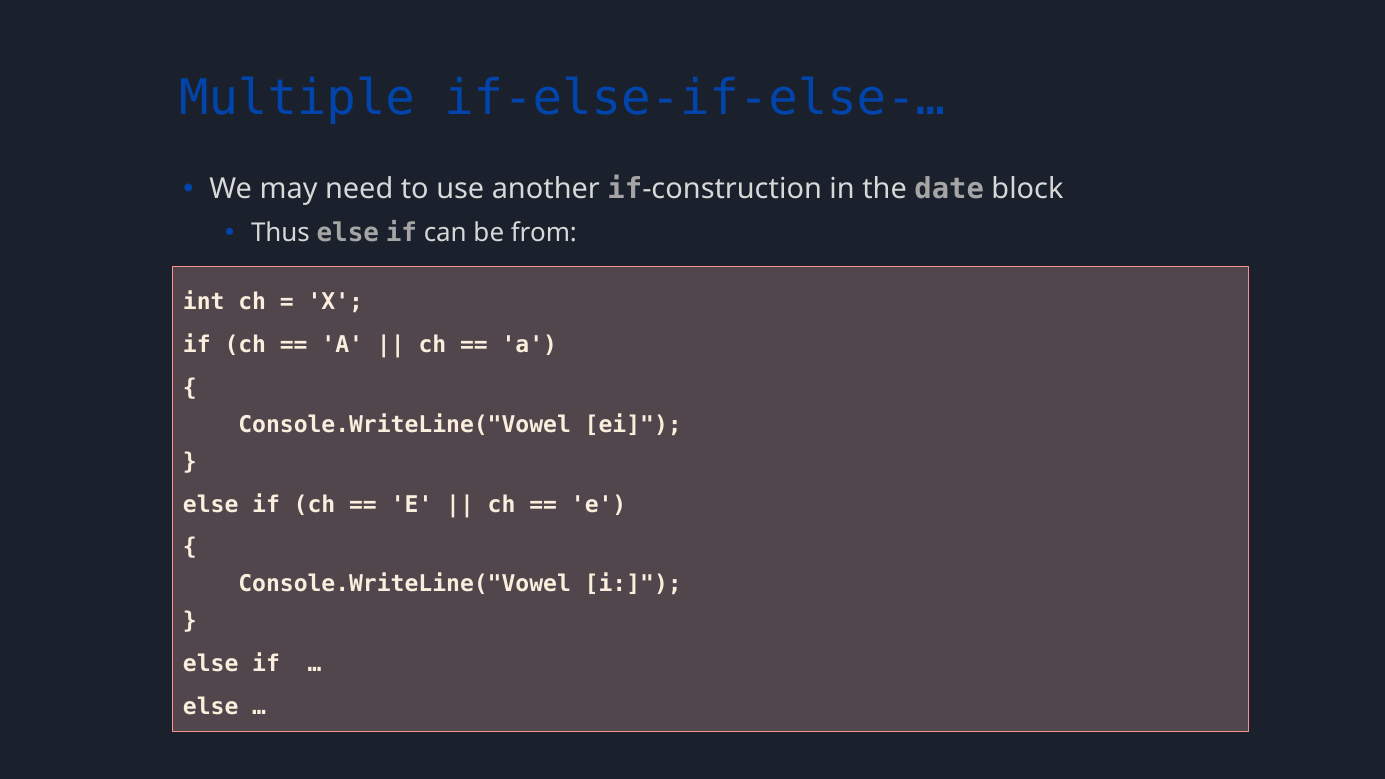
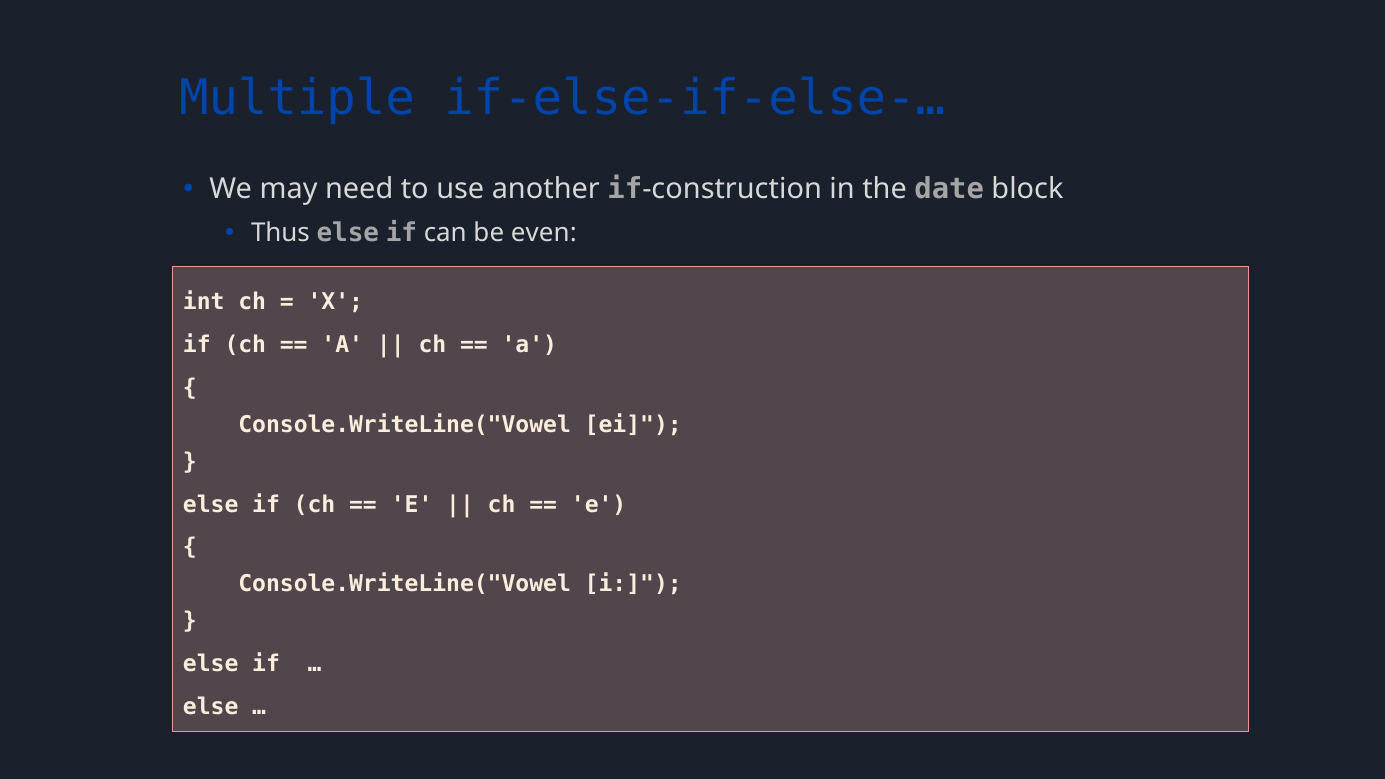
from: from -> even (544, 233)
